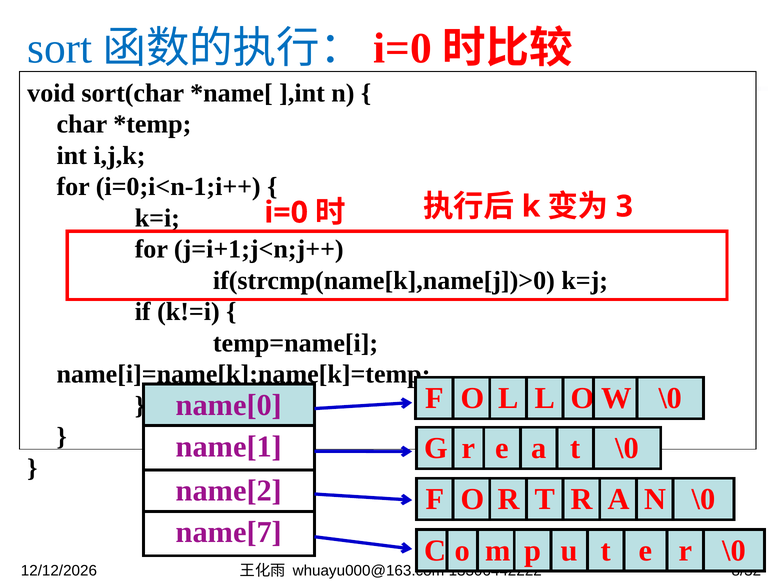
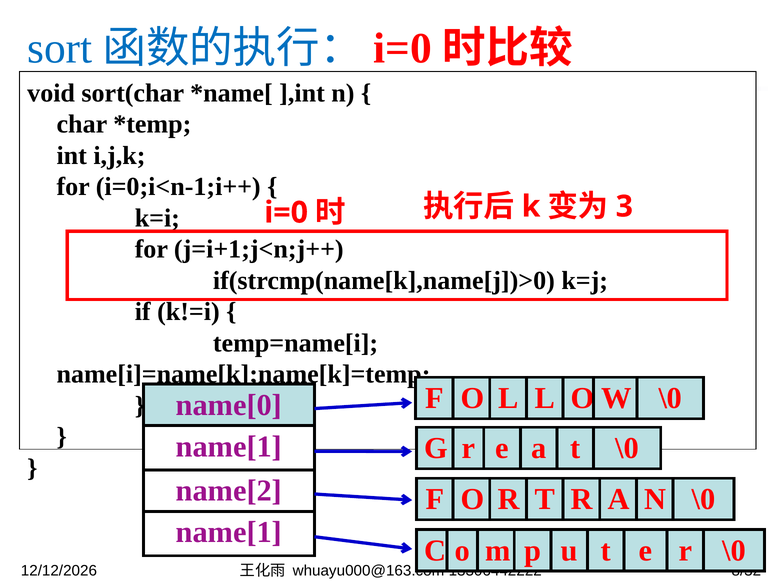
name[7: name[7 -> name[1 (229, 533)
